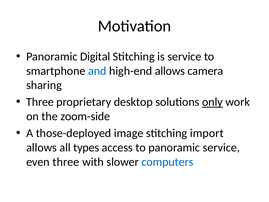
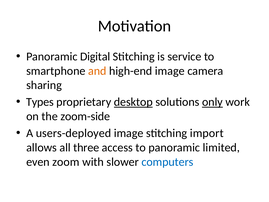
and colour: blue -> orange (97, 71)
high-end allows: allows -> image (170, 71)
Three: Three -> Types (40, 102)
desktop underline: none -> present (133, 102)
those-deployed: those-deployed -> users-deployed (73, 133)
types: types -> three (86, 147)
panoramic service: service -> limited (221, 147)
even three: three -> zoom (66, 162)
